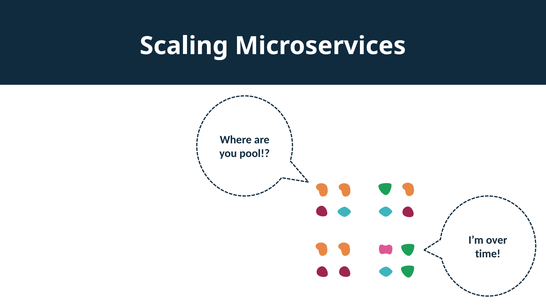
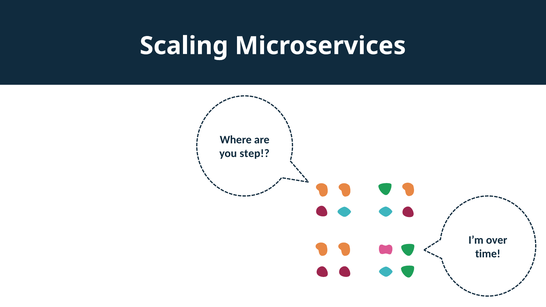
pool: pool -> step (255, 154)
